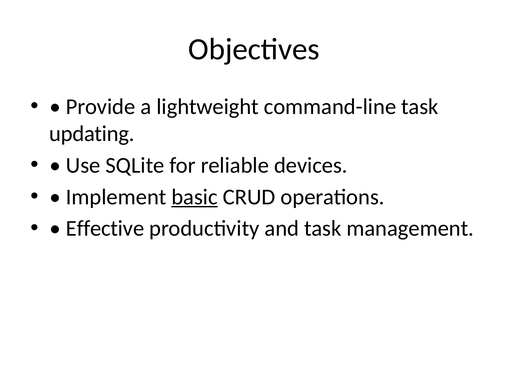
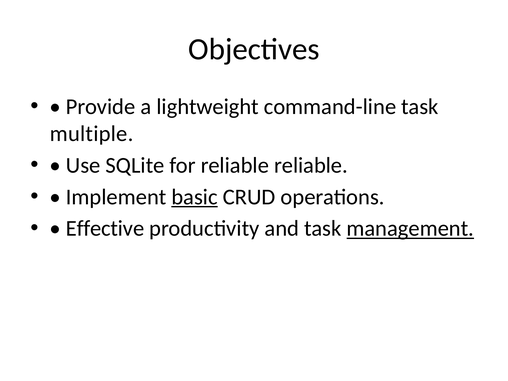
updating: updating -> multiple (92, 134)
reliable devices: devices -> reliable (311, 165)
management underline: none -> present (410, 229)
